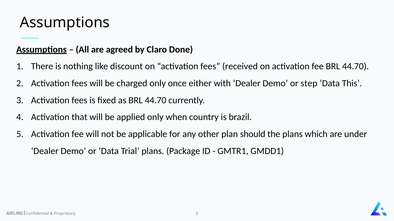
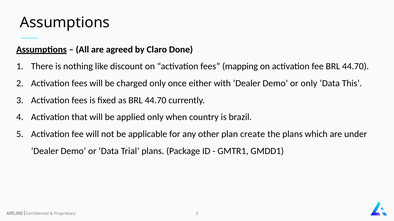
received: received -> mapping (240, 67)
or step: step -> only (309, 83)
should: should -> create (253, 134)
